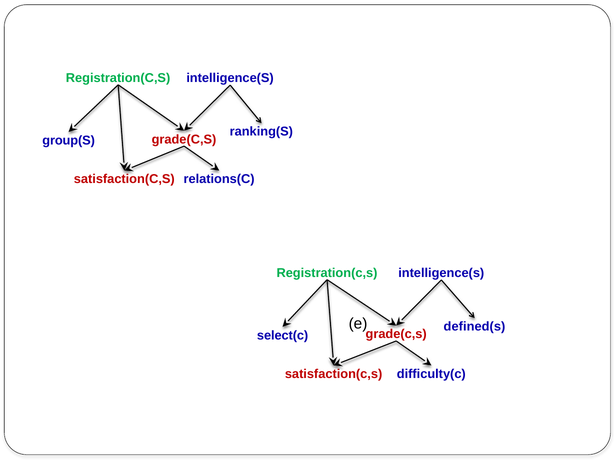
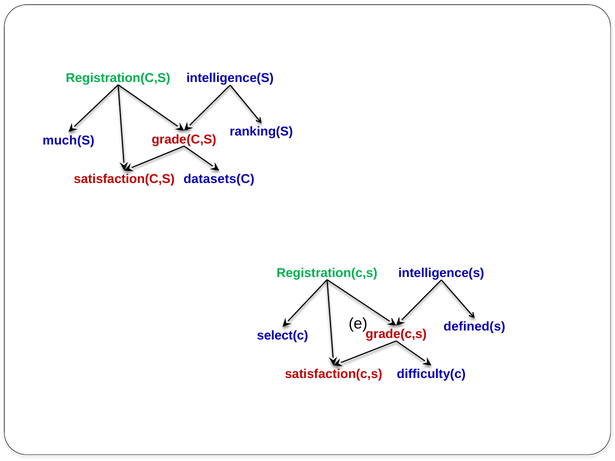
group(S: group(S -> much(S (69, 141)
relations(C: relations(C -> datasets(C (219, 179)
